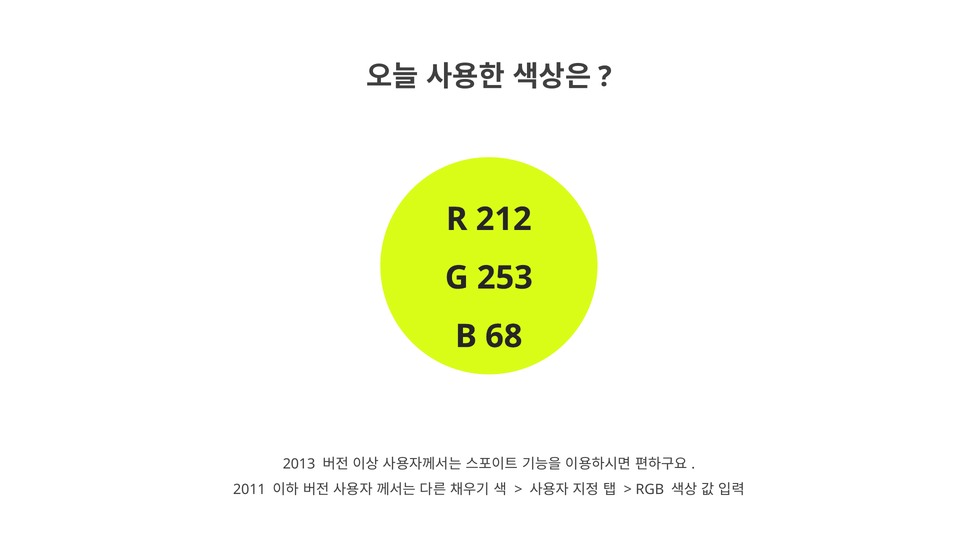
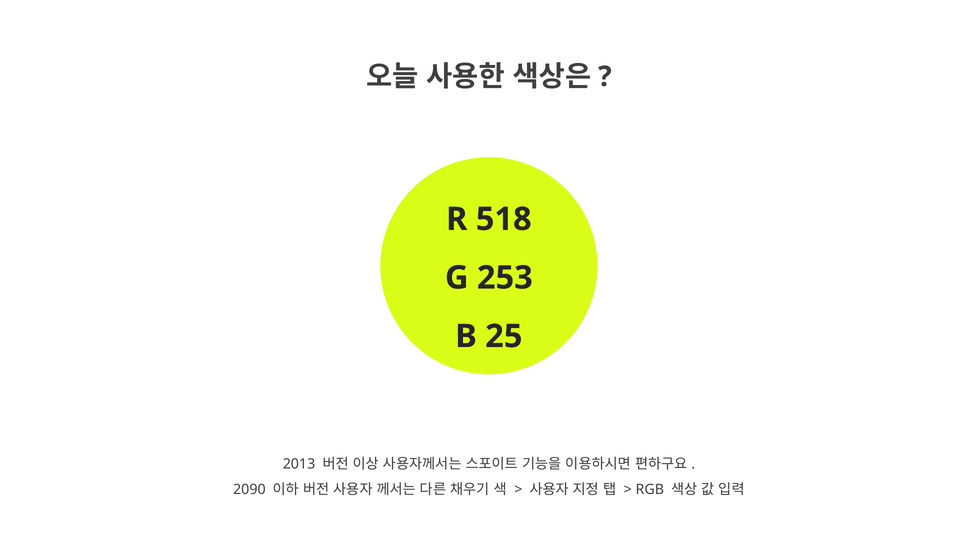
212: 212 -> 518 (504, 219)
68: 68 -> 25 (504, 336)
2011: 2011 -> 2090 (249, 489)
